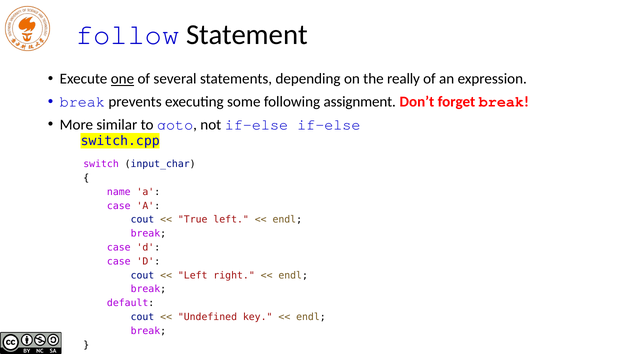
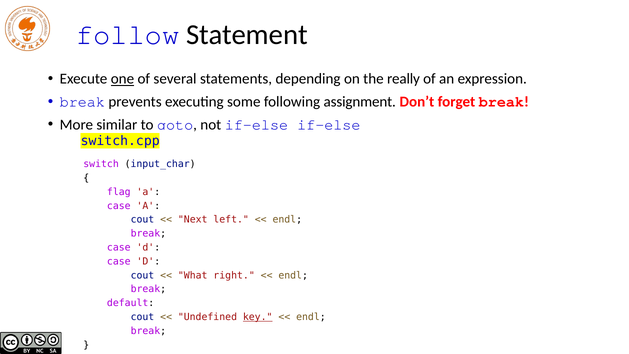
name: name -> flag (119, 192)
True: True -> Next (193, 220)
Left: Left -> What (193, 275)
key underline: none -> present (258, 317)
